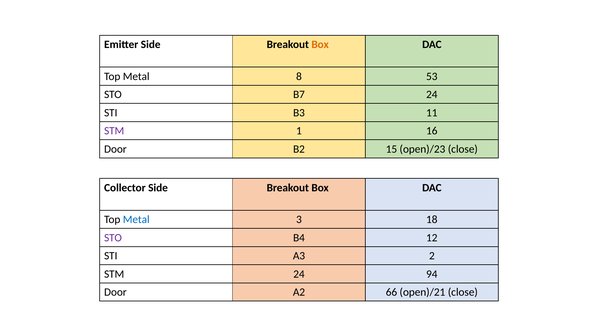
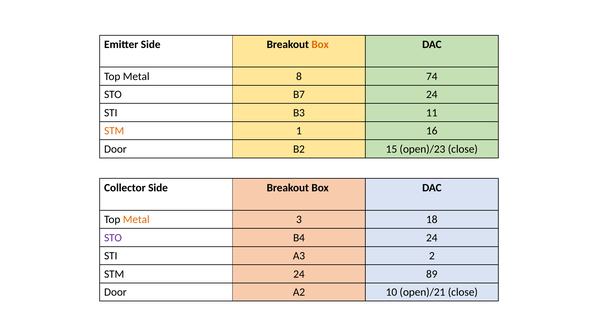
53: 53 -> 74 (432, 76)
STM colour: purple -> orange (114, 131)
Metal colour: blue -> orange (136, 220)
B4 12: 12 -> 24 (432, 238)
94: 94 -> 89 (432, 274)
66: 66 -> 10 (391, 292)
